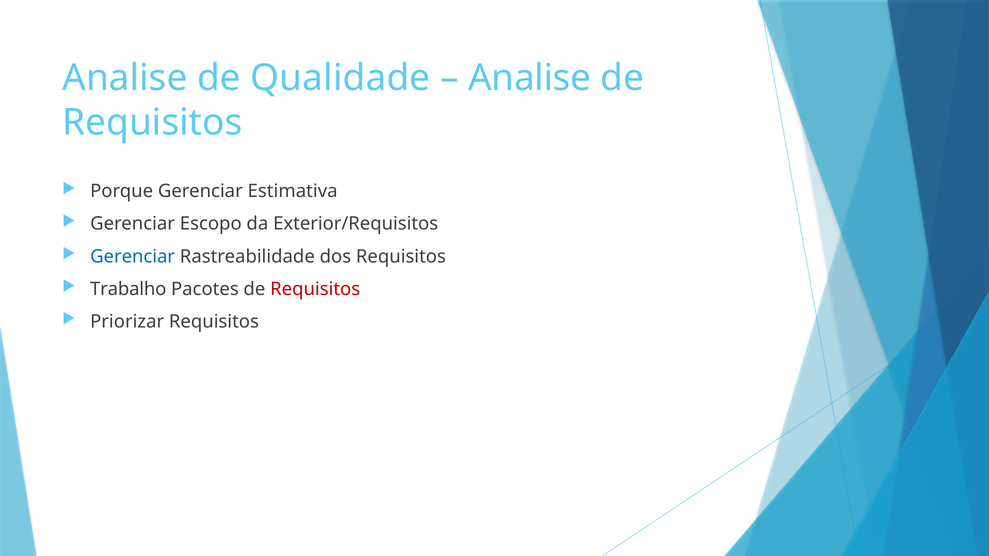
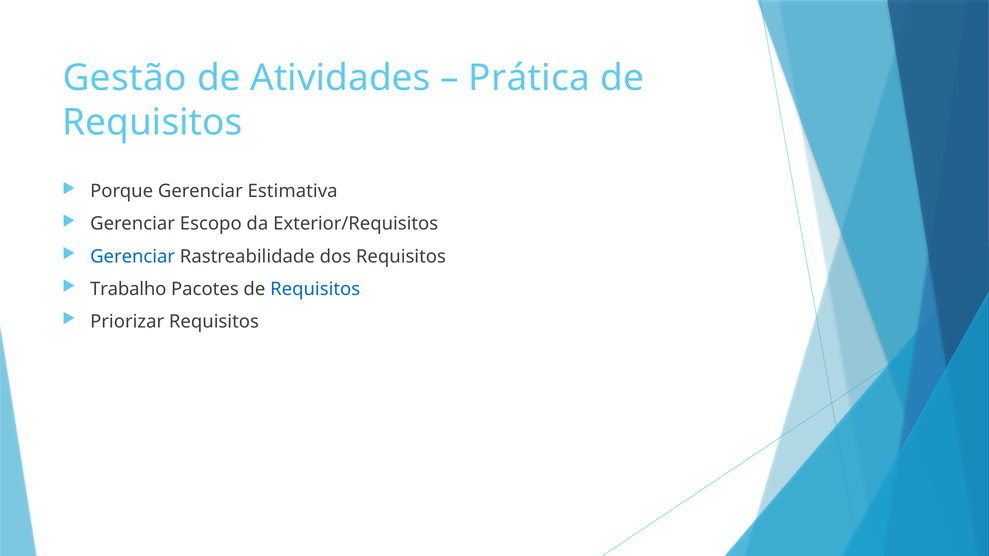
Analise: Analise -> Gestão (125, 78)
Qualidade: Qualidade -> Atividades (340, 78)
Analise: Analise -> Prática (529, 78)
Requisitos colour: red -> blue (315, 289)
